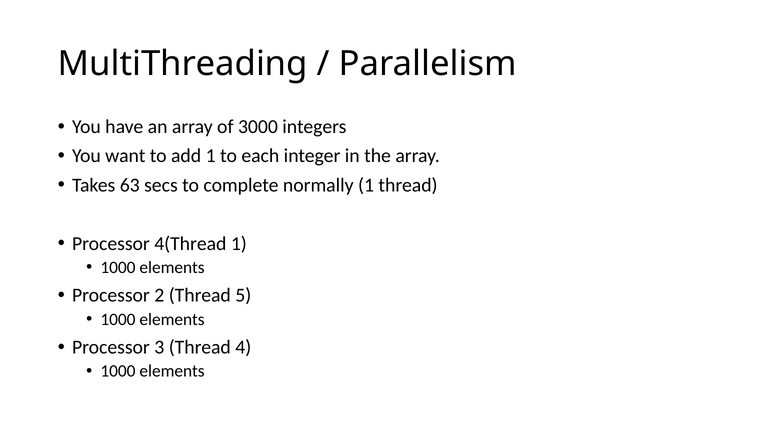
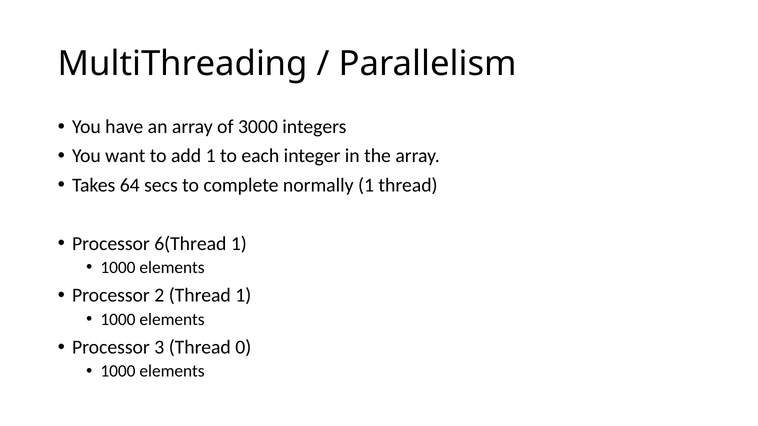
63: 63 -> 64 (130, 185)
4(Thread: 4(Thread -> 6(Thread (190, 244)
Thread 5: 5 -> 1 (243, 296)
4: 4 -> 0 (243, 348)
